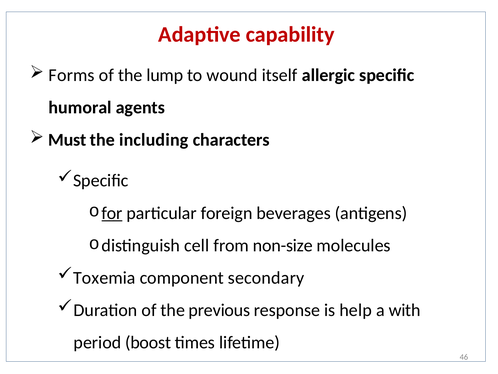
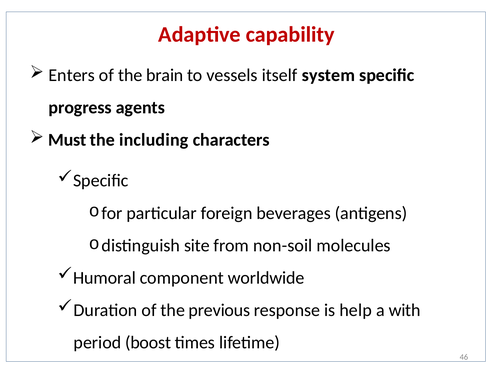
Forms: Forms -> Enters (72, 75)
lump: lump -> brain (165, 75)
wound: wound -> vessels (232, 75)
allergic: allergic -> system (328, 75)
humoral: humoral -> progress (80, 107)
for underline: present -> none (112, 213)
cell: cell -> site (197, 245)
non-size: non-size -> non-soil (283, 245)
Toxemia: Toxemia -> Humoral (104, 278)
secondary: secondary -> worldwide (266, 278)
